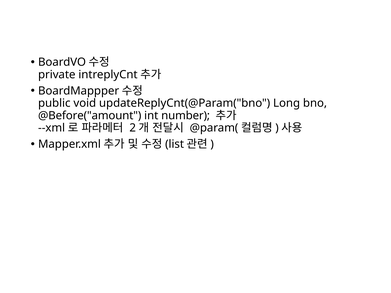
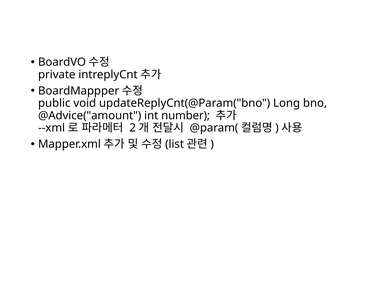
@Before("amount: @Before("amount -> @Advice("amount (90, 116)
